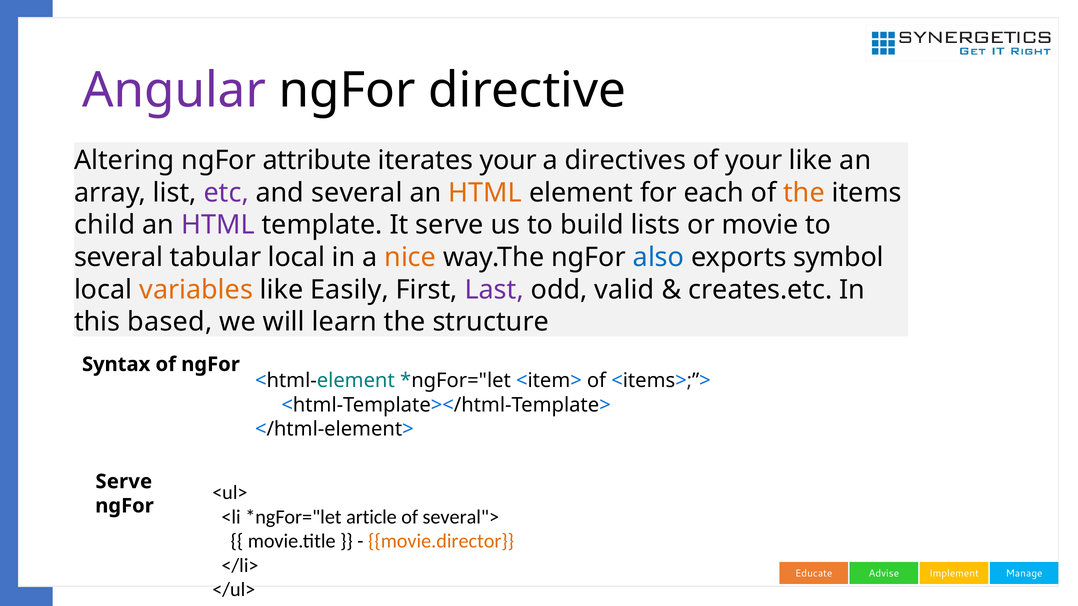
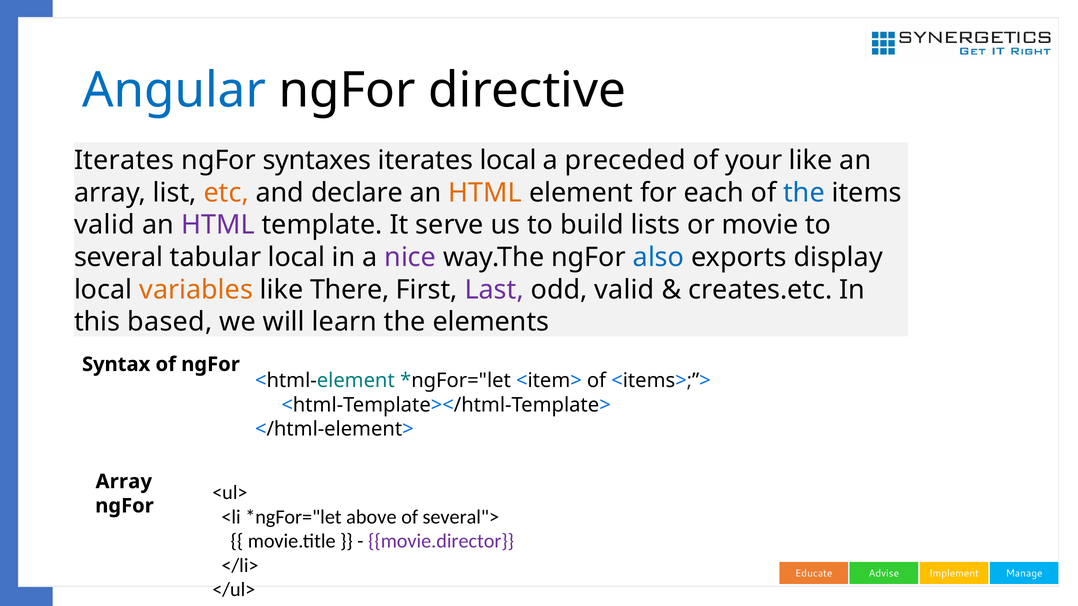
Angular colour: purple -> blue (174, 91)
Altering: Altering -> Iterates (124, 160)
attribute: attribute -> syntaxes (317, 160)
iterates your: your -> local (508, 160)
directives: directives -> preceded (625, 160)
etc colour: purple -> orange (226, 193)
and several: several -> declare (357, 193)
the colour: orange -> blue (804, 193)
child: child -> valid (105, 225)
nice colour: orange -> purple (410, 257)
symbol: symbol -> display (838, 257)
Easily: Easily -> There (350, 290)
structure: structure -> elements (491, 322)
Serve: Serve -> Array (124, 482)
article: article -> above (371, 517)
movie.director colour: orange -> purple (441, 542)
